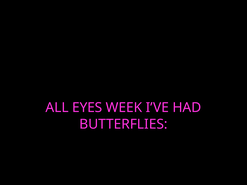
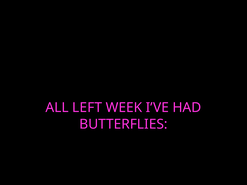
EYES: EYES -> LEFT (87, 108)
